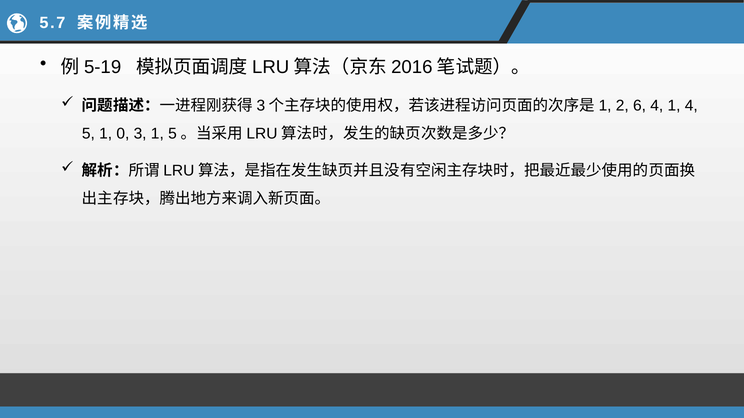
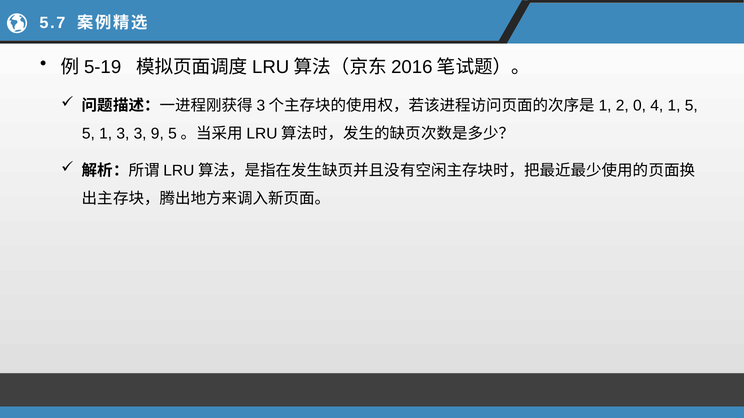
6: 6 -> 0 (640, 106)
1 4: 4 -> 5 (691, 106)
1 0: 0 -> 3 (123, 134)
3 1: 1 -> 9 (157, 134)
